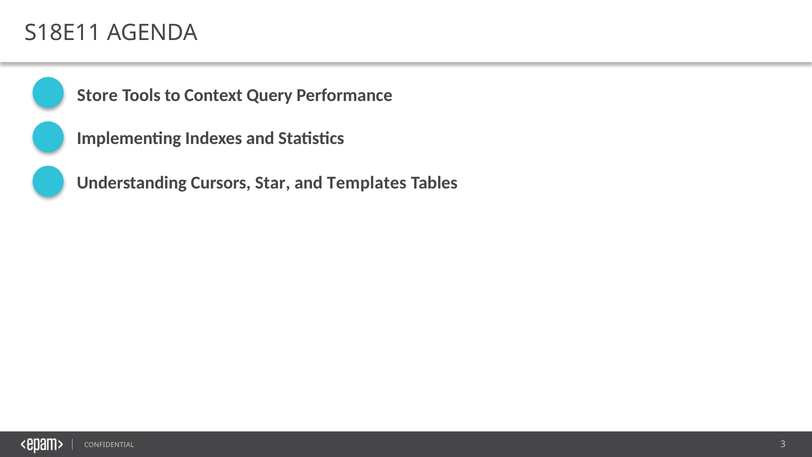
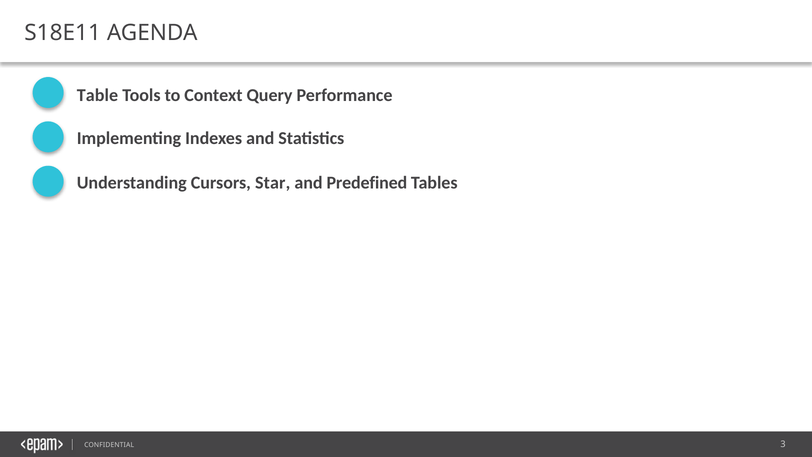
Store: Store -> Table (97, 95)
Templates: Templates -> Predefined (367, 182)
